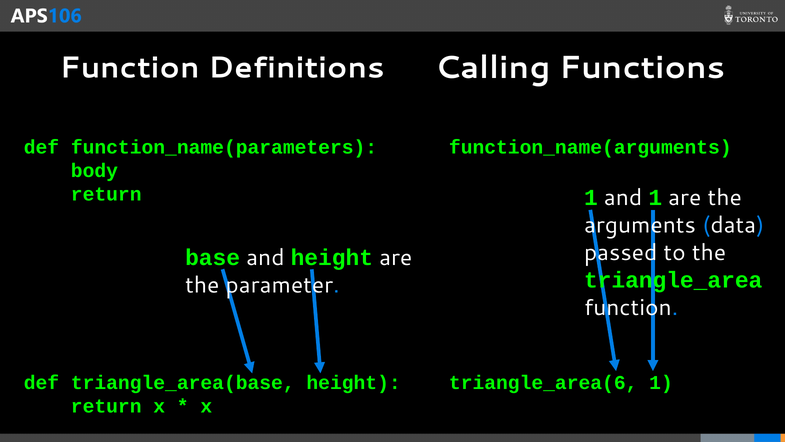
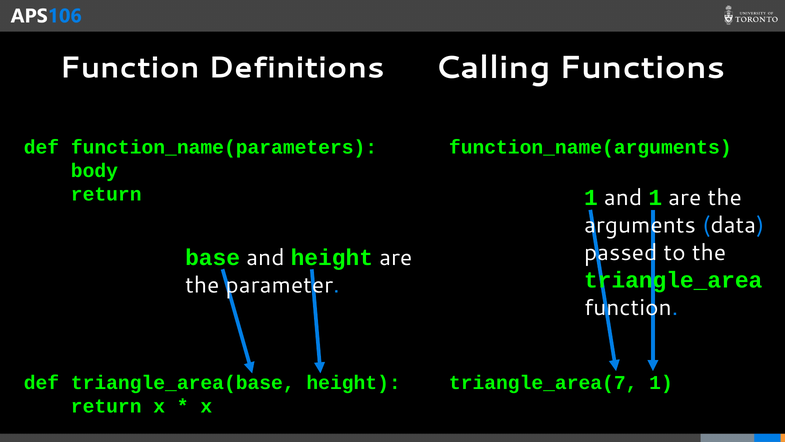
triangle_area(6: triangle_area(6 -> triangle_area(7 (543, 382)
